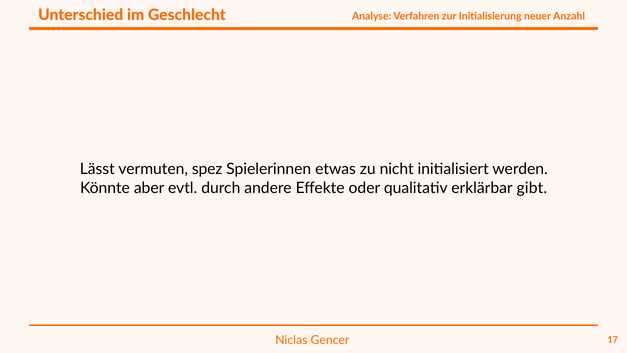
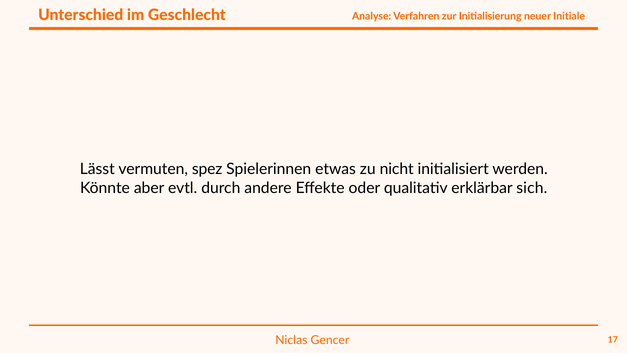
Anzahl: Anzahl -> Initiale (569, 16)
gibt: gibt -> sich (532, 188)
